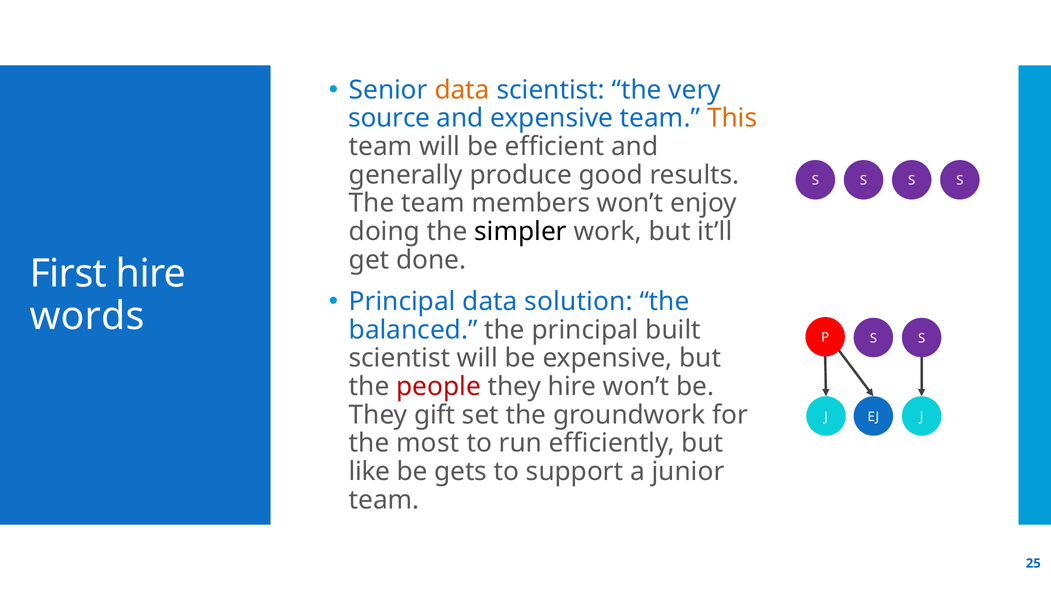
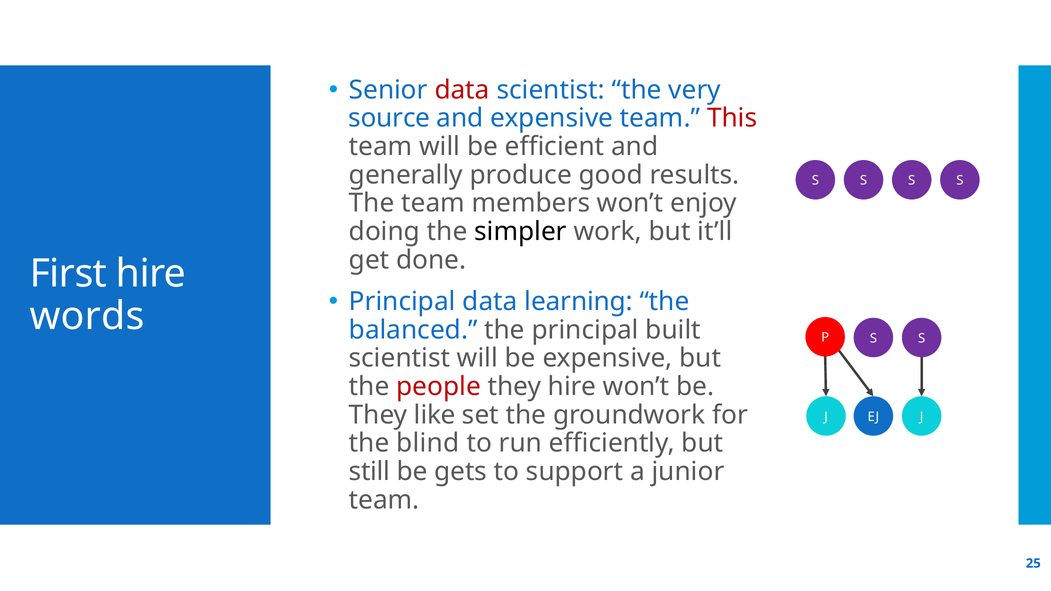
data colour: orange -> red (462, 90)
This colour: orange -> red (732, 118)
solution: solution -> learning (579, 302)
gift: gift -> like (435, 415)
most: most -> blind (428, 443)
like: like -> still (369, 472)
